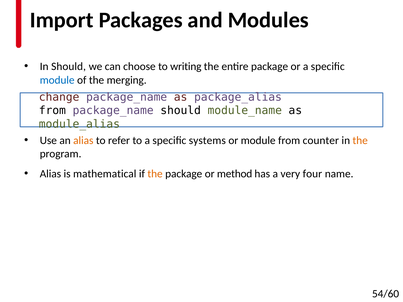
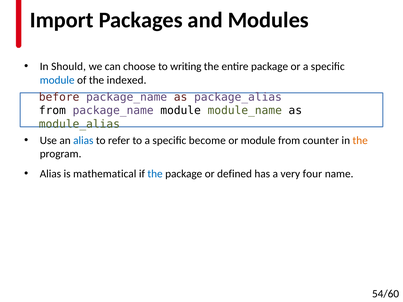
merging: merging -> indexed (127, 80)
change: change -> before (59, 97)
package_name should: should -> module (181, 111)
alias colour: orange -> blue (83, 140)
systems: systems -> become (207, 140)
the colour: orange -> blue (155, 174)
method: method -> defined (235, 174)
